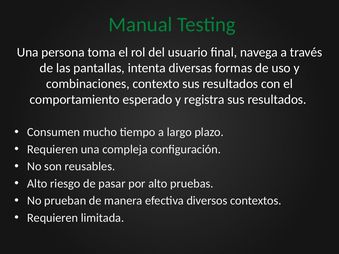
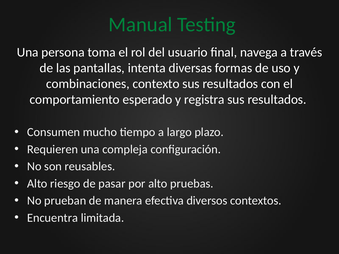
Requieren: Requieren -> Encuentra (53, 218)
